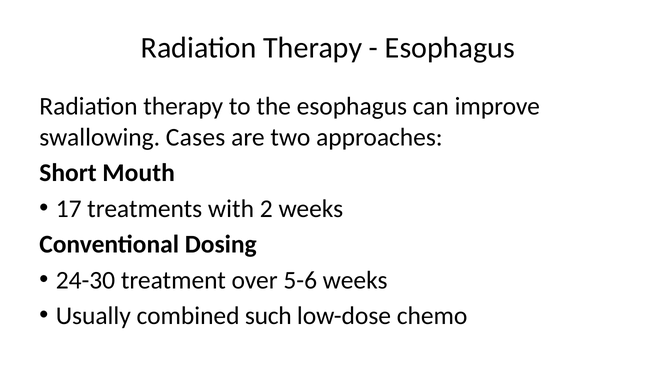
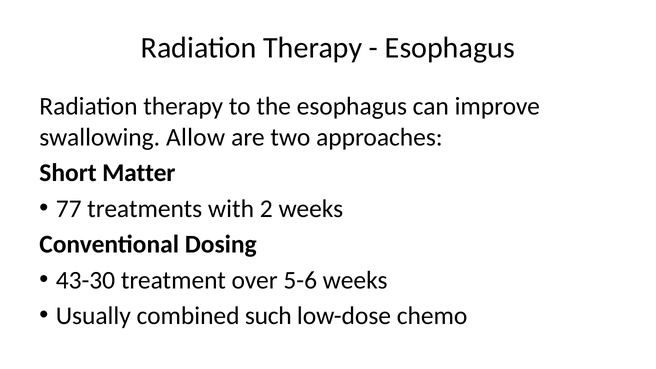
Cases: Cases -> Allow (196, 137)
Mouth: Mouth -> Matter (139, 173)
17: 17 -> 77 (69, 209)
24-30: 24-30 -> 43-30 (85, 280)
